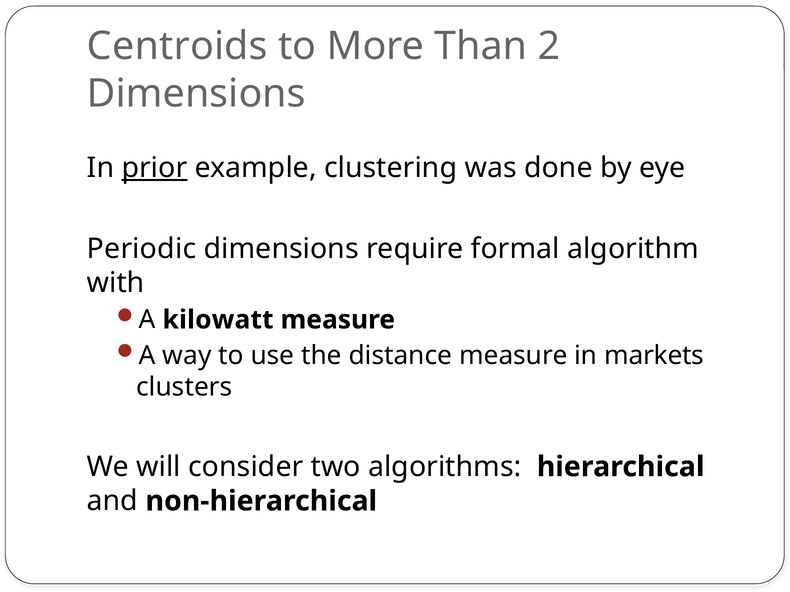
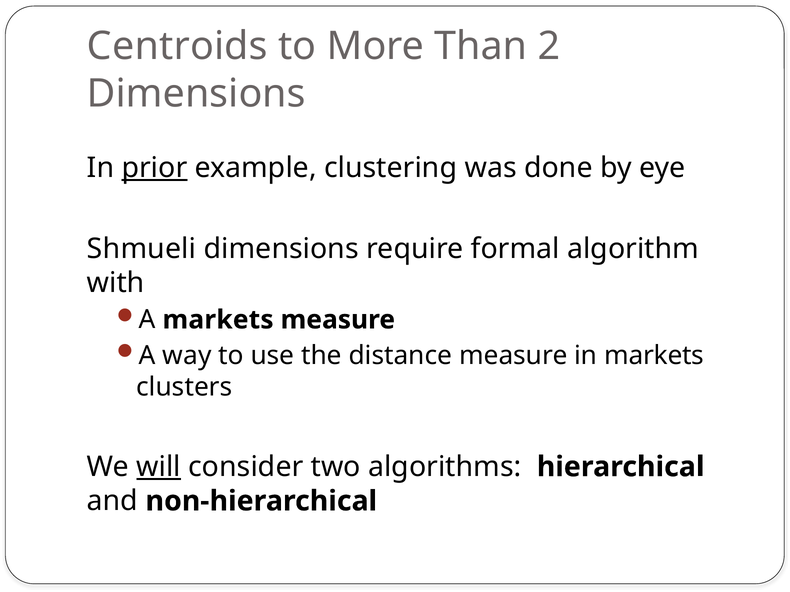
Periodic: Periodic -> Shmueli (142, 249)
A kilowatt: kilowatt -> markets (218, 320)
will underline: none -> present (159, 467)
